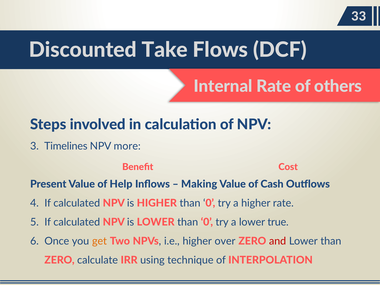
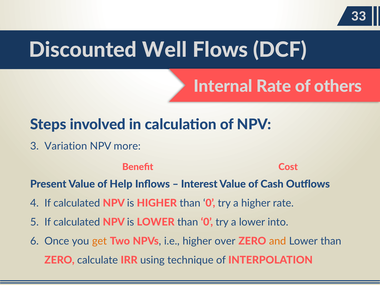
Take: Take -> Well (165, 50)
Timelines: Timelines -> Variation (66, 146)
Making: Making -> Interest (199, 184)
true: true -> into (278, 222)
and colour: red -> orange (278, 241)
